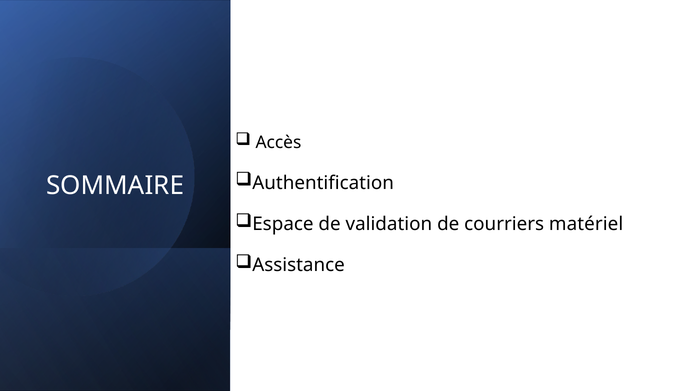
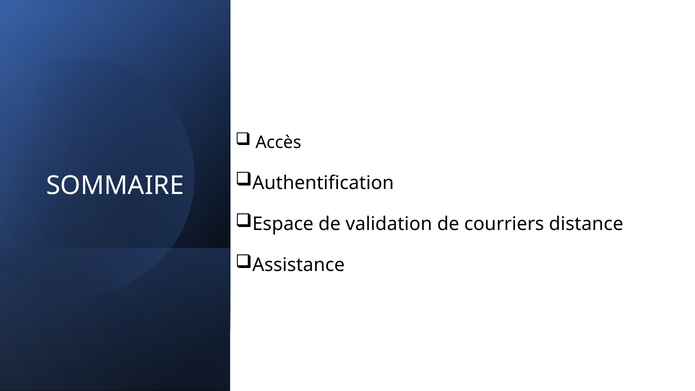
matériel: matériel -> distance (586, 224)
